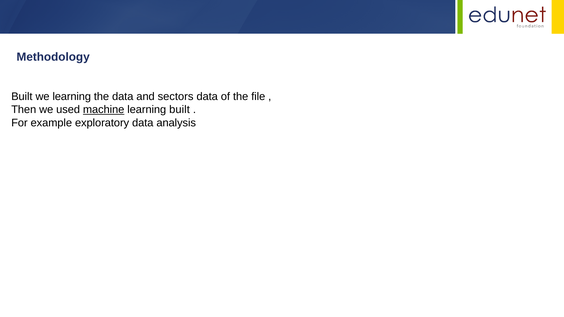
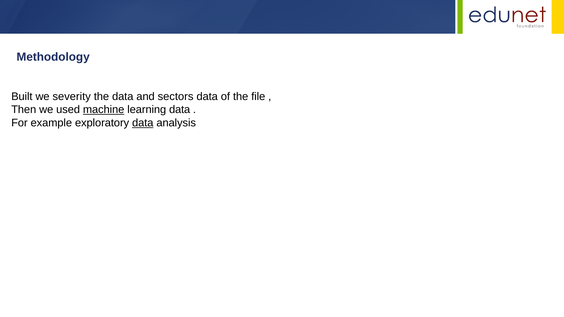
we learning: learning -> severity (72, 97)
learning built: built -> data (180, 110)
data underline: none -> present (143, 123)
